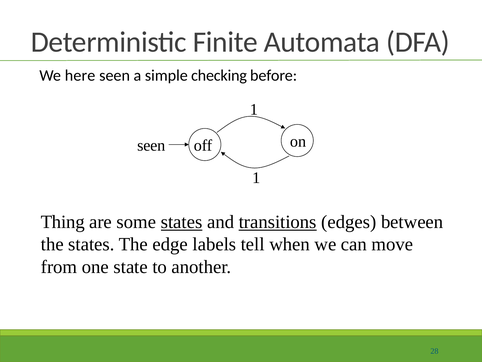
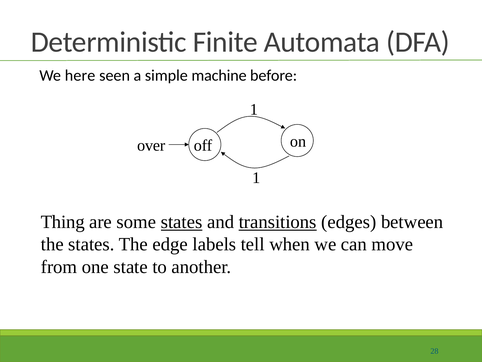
checking: checking -> machine (219, 75)
seen: seen -> over (151, 145)
